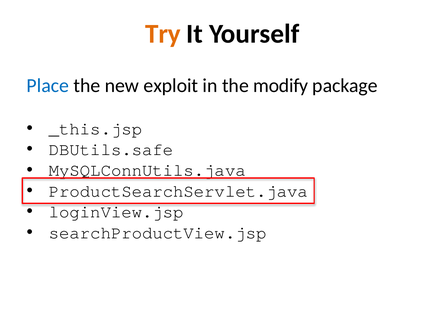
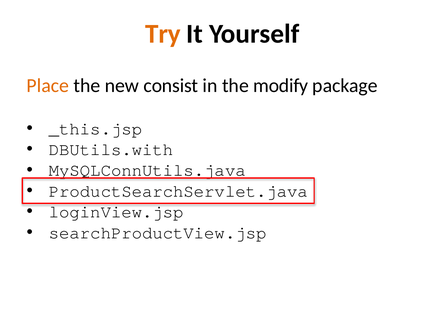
Place colour: blue -> orange (48, 86)
exploit: exploit -> consist (171, 86)
DBUtils.safe: DBUtils.safe -> DBUtils.with (111, 149)
